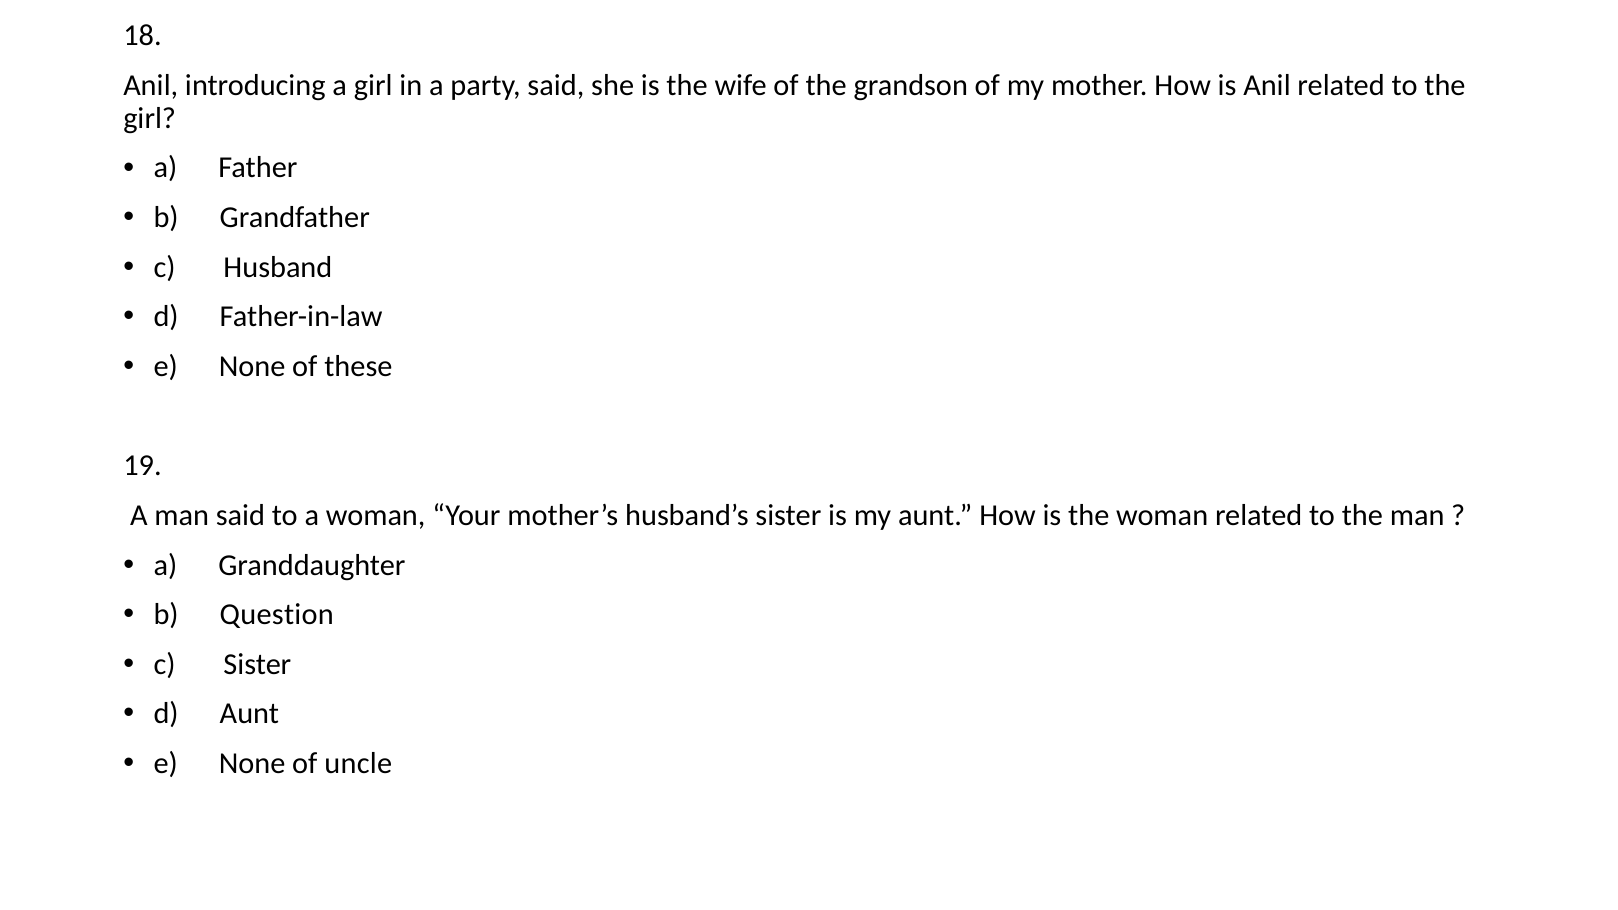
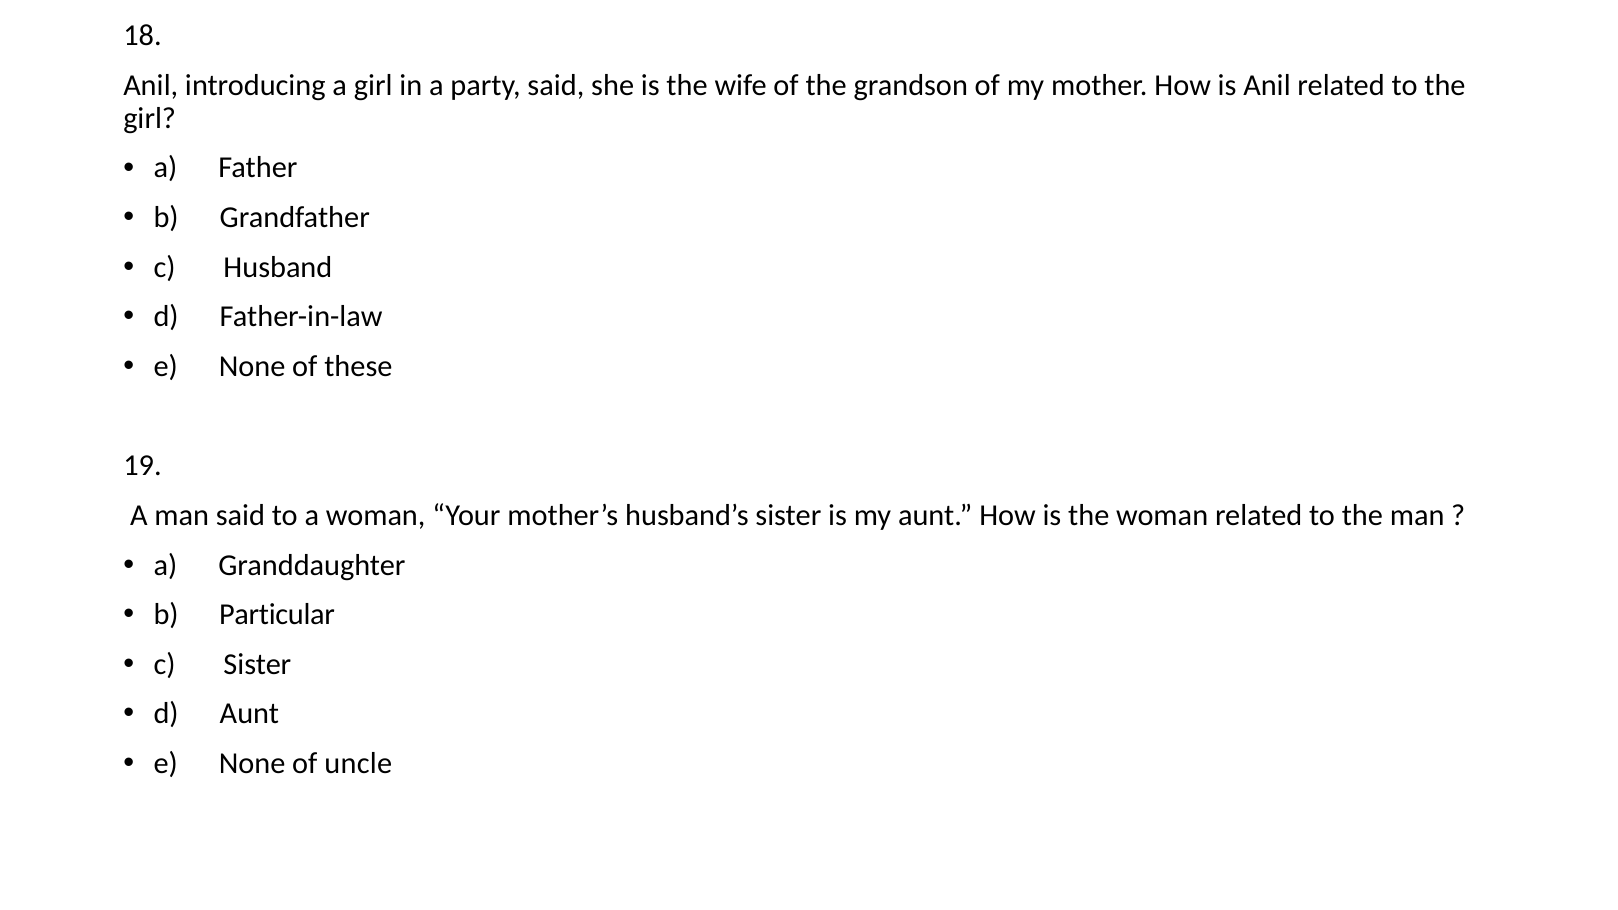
Question: Question -> Particular (277, 615)
